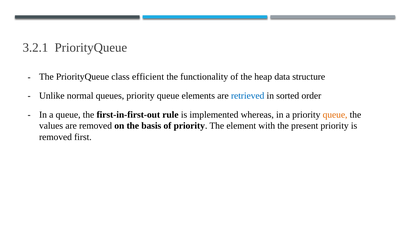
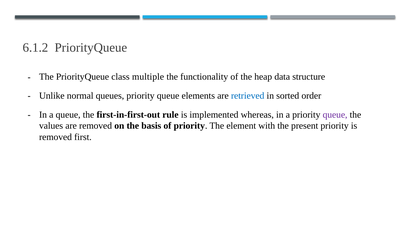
3.2.1: 3.2.1 -> 6.1.2 (35, 48)
efficient: efficient -> multiple (148, 77)
queue colour: orange -> purple (335, 115)
